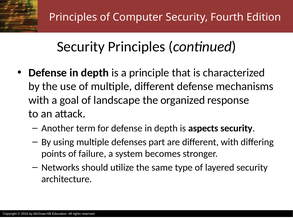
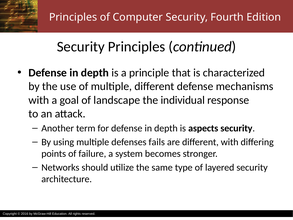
organized: organized -> individual (183, 100)
part: part -> fails (157, 142)
